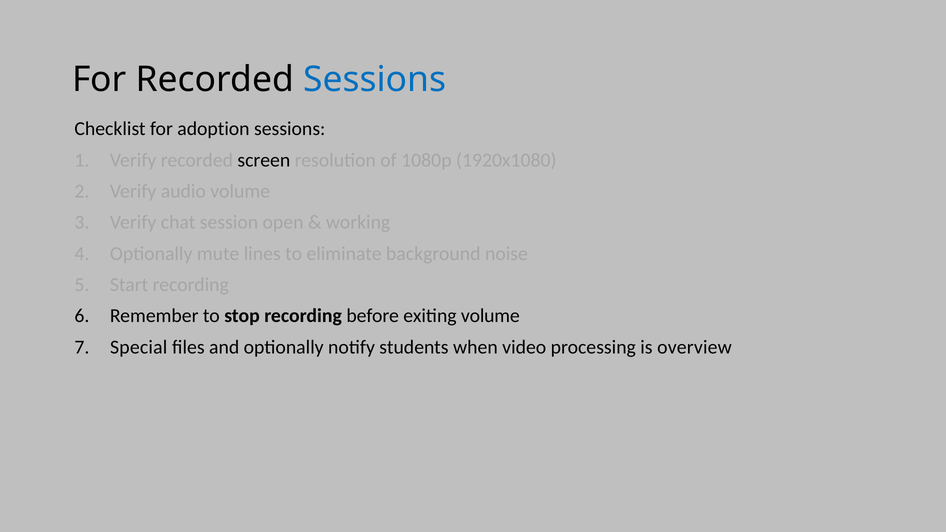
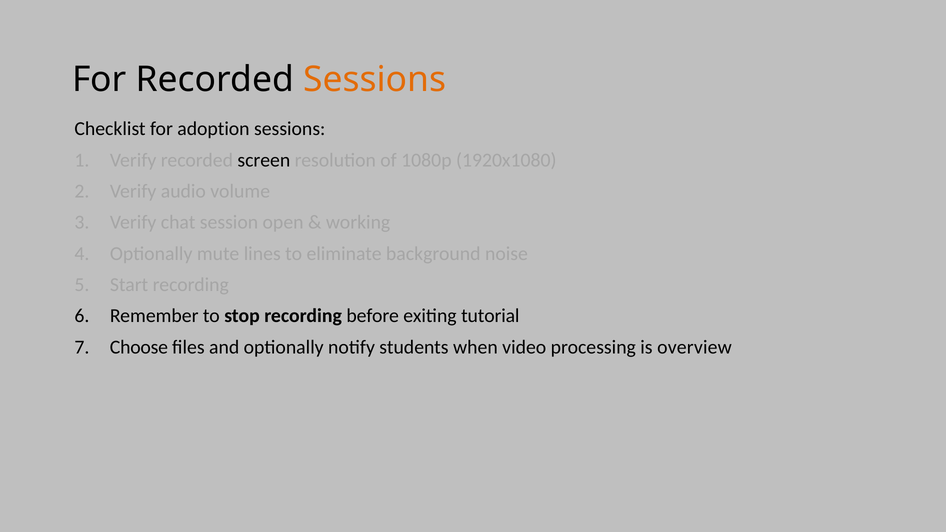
Sessions colour: blue -> orange (375, 79)
exiting volume: volume -> tutorial (490, 316)
Special: Special -> Choose (139, 347)
